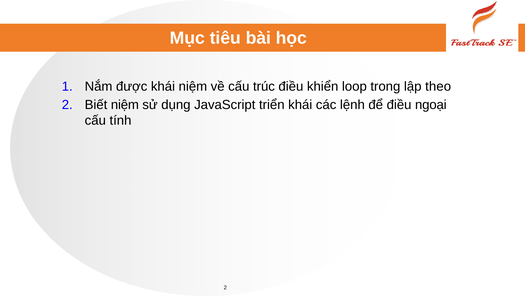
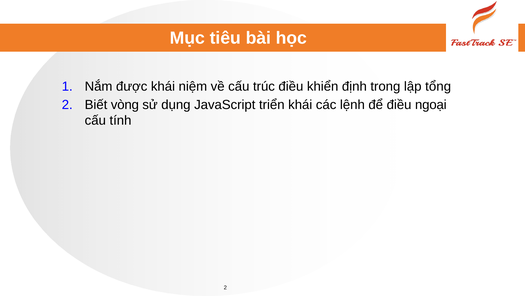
loop: loop -> định (354, 86)
theo: theo -> tổng (438, 86)
Biết niệm: niệm -> vòng (125, 105)
